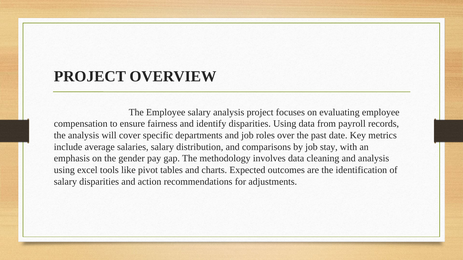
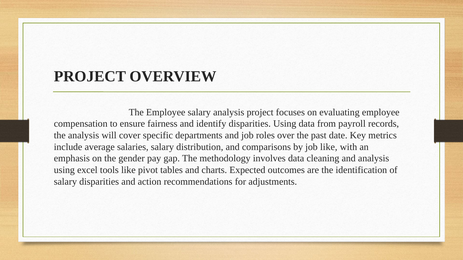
job stay: stay -> like (329, 147)
